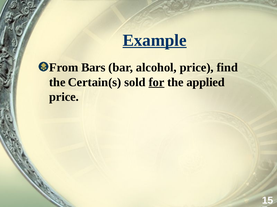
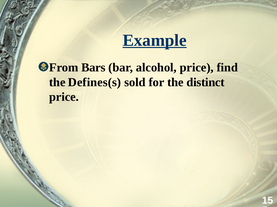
Certain(s: Certain(s -> Defines(s (95, 82)
for underline: present -> none (156, 82)
applied: applied -> distinct (206, 82)
